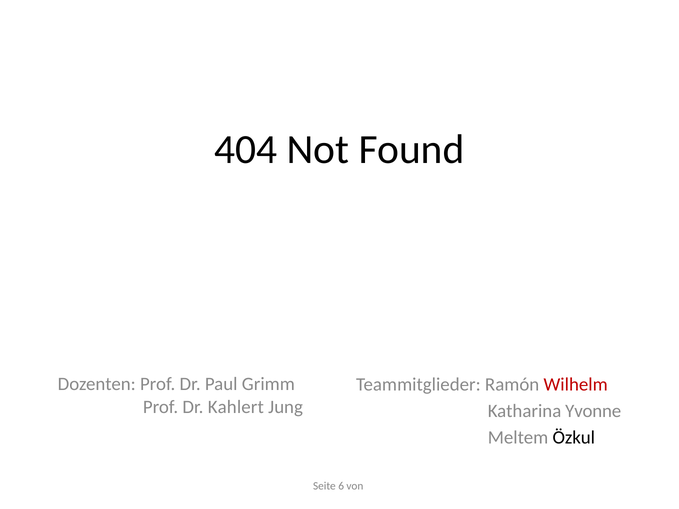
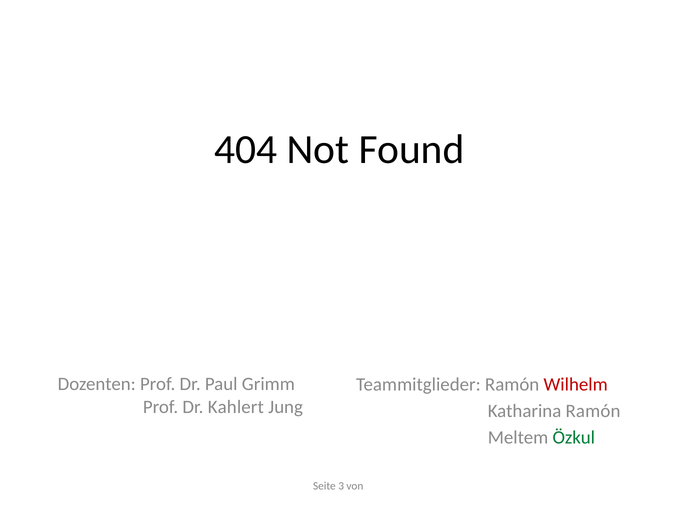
Katharina Yvonne: Yvonne -> Ramón (593, 411)
Özkul colour: black -> green (574, 438)
6: 6 -> 3 (341, 486)
